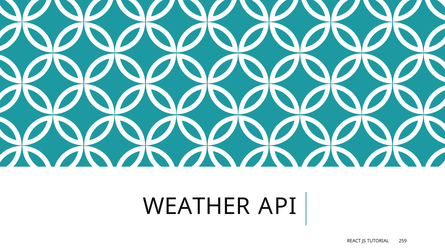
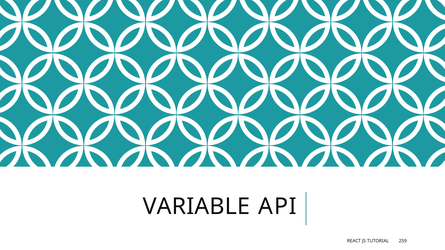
WEATHER: WEATHER -> VARIABLE (196, 207)
